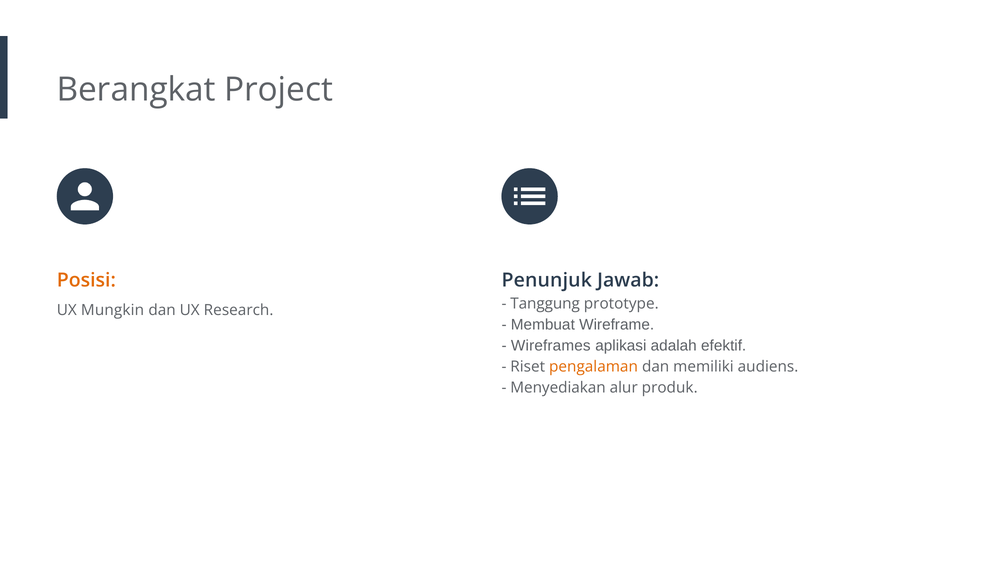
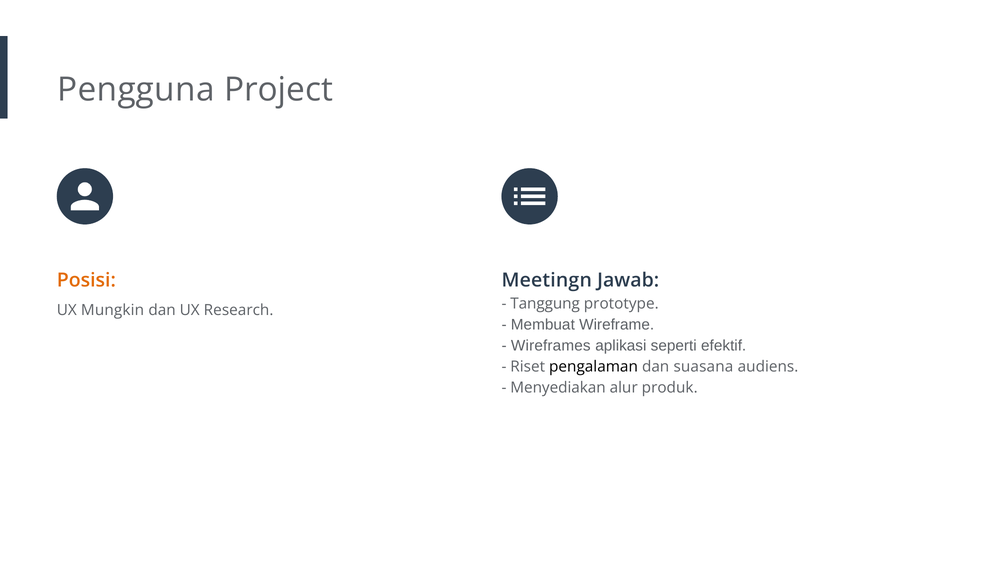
Berangkat: Berangkat -> Pengguna (136, 90)
Penunjuk: Penunjuk -> Meetingn (547, 280)
adalah: adalah -> seperti (674, 346)
pengalaman colour: orange -> black (593, 367)
memiliki: memiliki -> suasana (703, 367)
